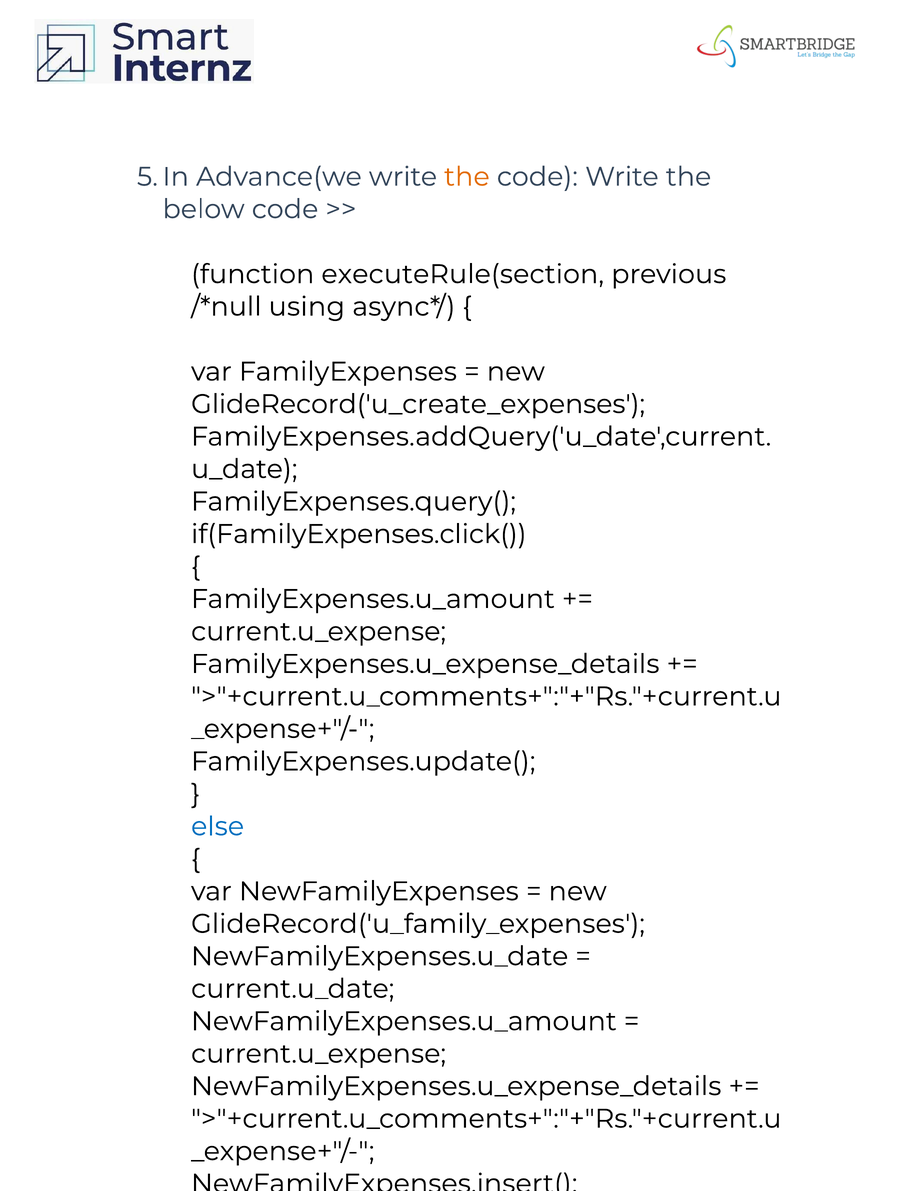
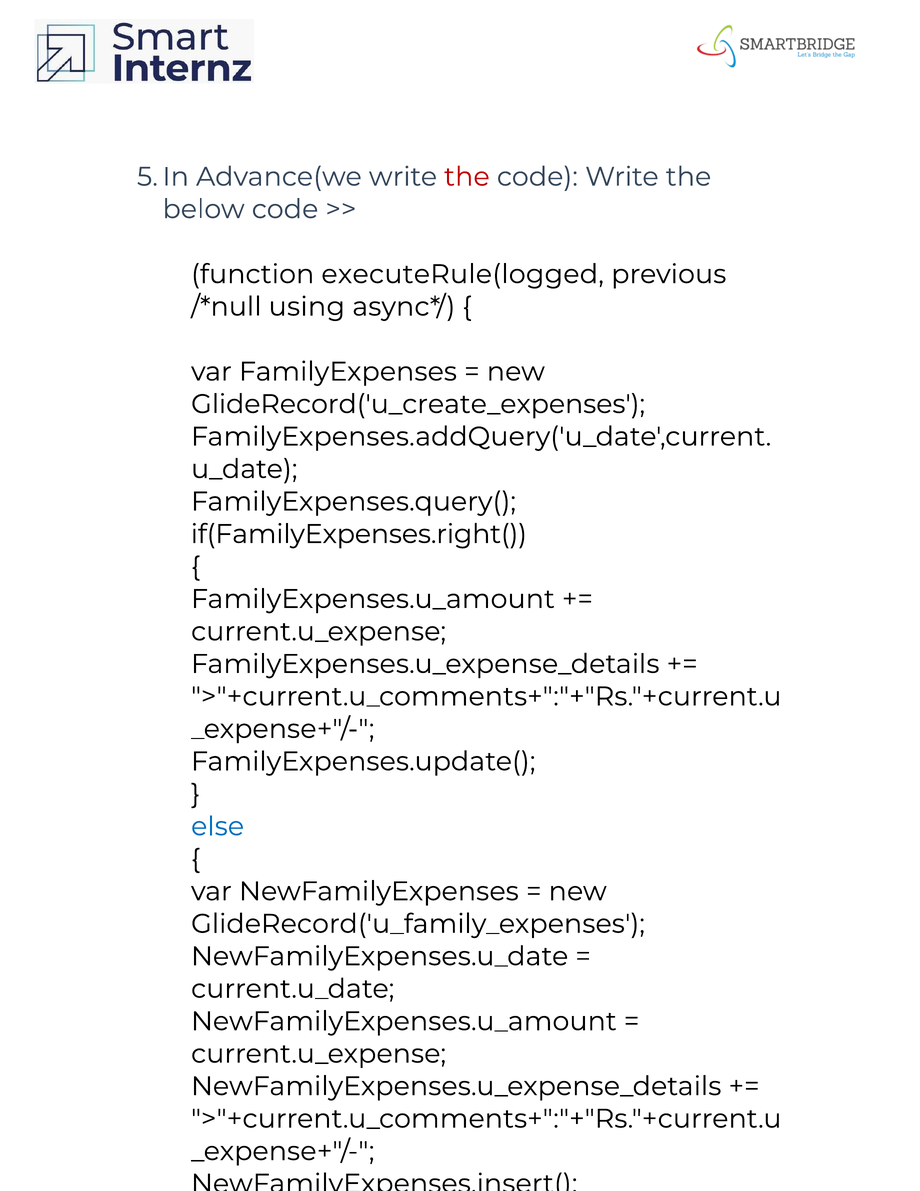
the colour: orange -> red (467, 177)
executeRule(section: executeRule(section -> executeRule(logged (463, 274)
if(FamilyExpenses.click(: if(FamilyExpenses.click( -> if(FamilyExpenses.right( (359, 534)
